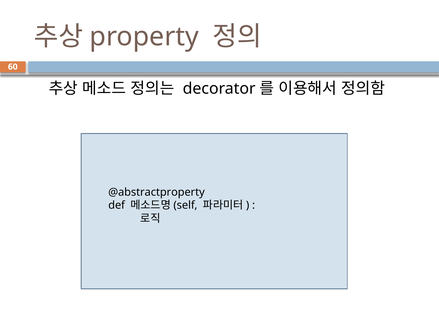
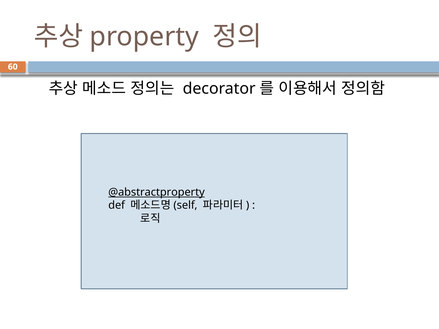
@abstractproperty underline: none -> present (156, 192)
